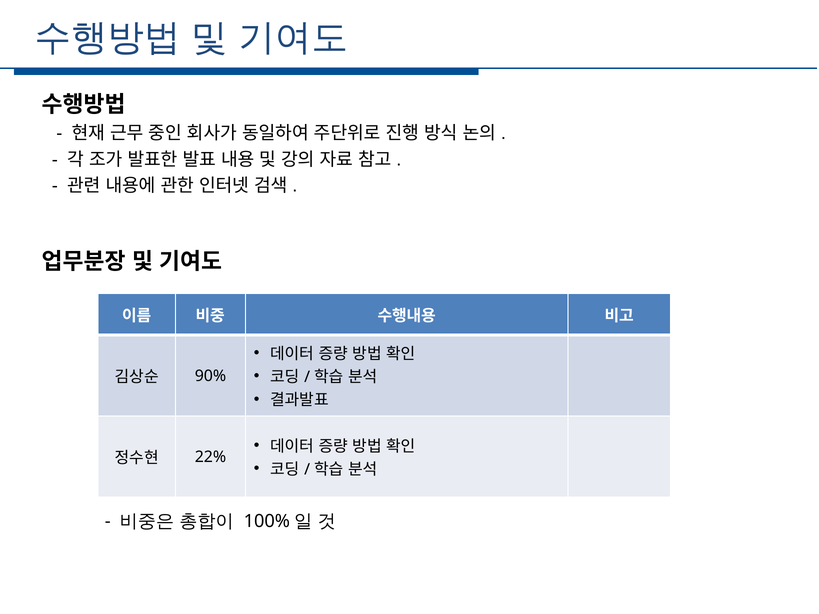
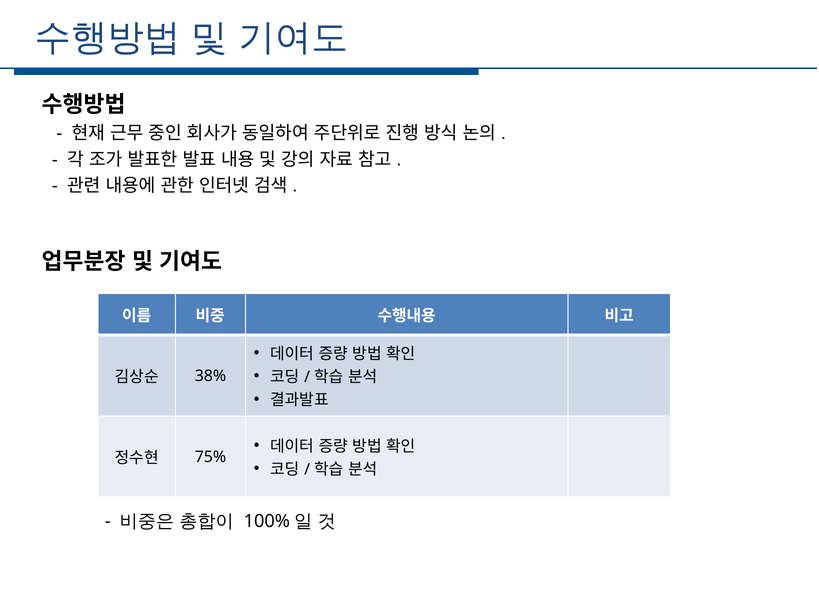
90%: 90% -> 38% (210, 376)
22%: 22% -> 75% (210, 457)
